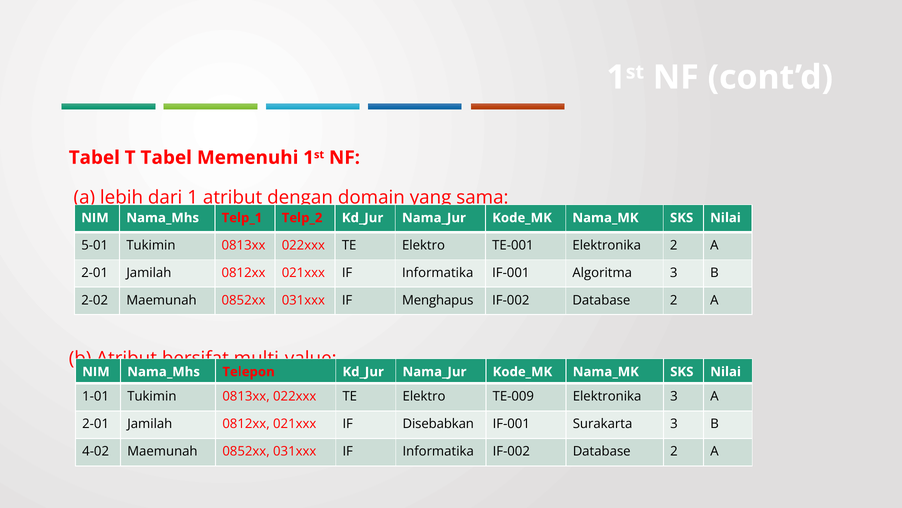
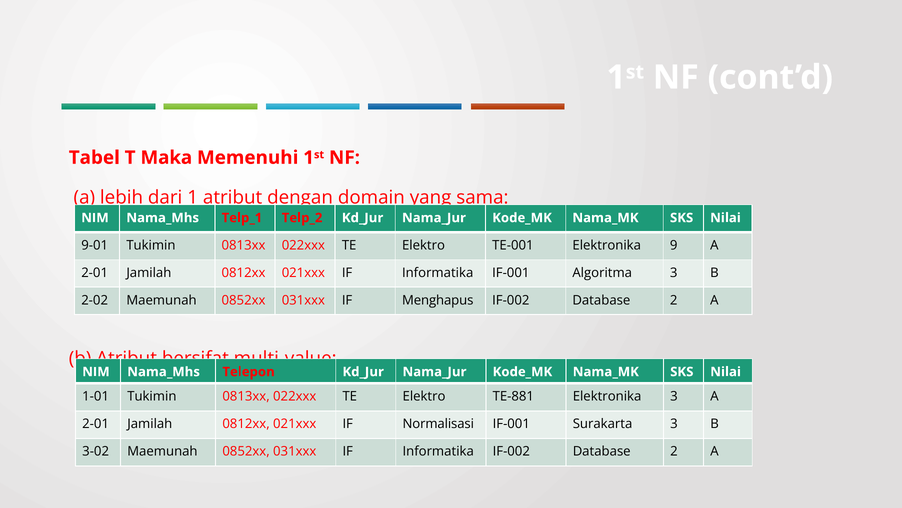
T Tabel: Tabel -> Maka (166, 157)
5-01: 5-01 -> 9-01 (95, 245)
Elektronika 2: 2 -> 9 (674, 245)
TE-009: TE-009 -> TE-881 (513, 396)
Disebabkan: Disebabkan -> Normalisasi (438, 424)
4-02: 4-02 -> 3-02 (96, 451)
